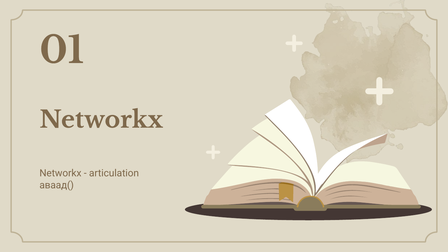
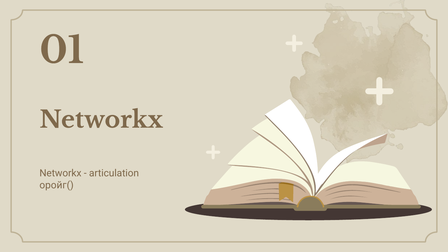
аваад(: аваад( -> оройг( (57, 185)
